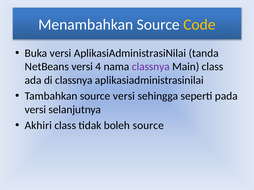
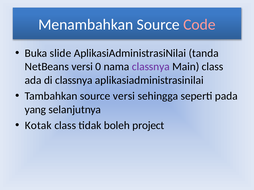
Code colour: yellow -> pink (199, 25)
Buka versi: versi -> slide (60, 53)
4: 4 -> 0 (98, 67)
versi: versi -> yang (35, 110)
Akhiri: Akhiri -> Kotak (38, 126)
boleh source: source -> project (148, 126)
